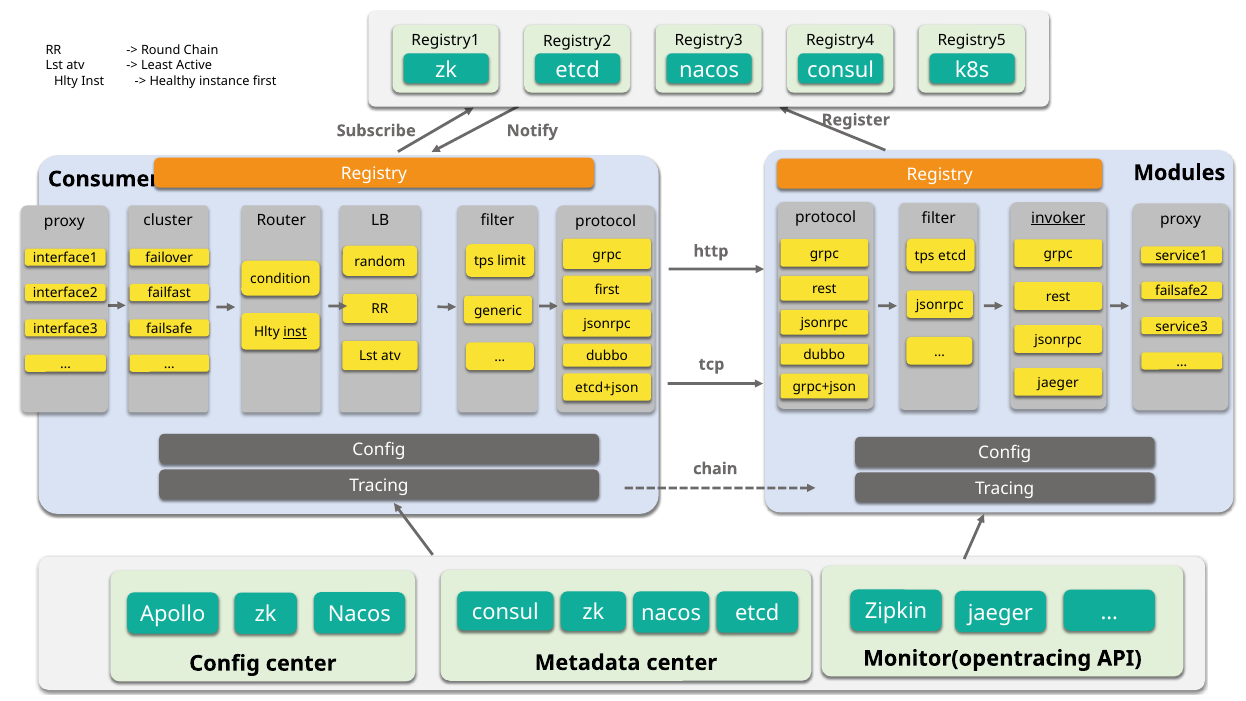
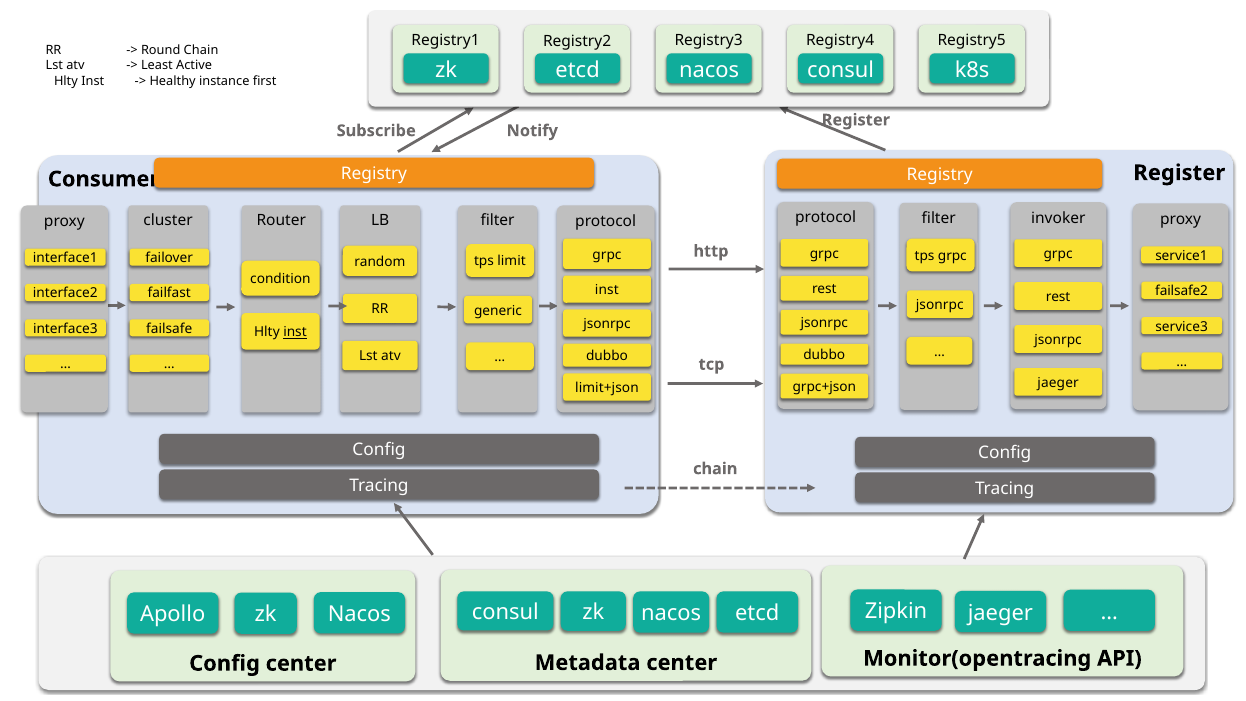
Registry Modules: Modules -> Register (1179, 173)
invoker underline: present -> none (1058, 218)
tps etcd: etcd -> grpc (952, 256)
first: first -> inst (607, 290)
etcd+json: etcd+json -> limit+json (607, 388)
